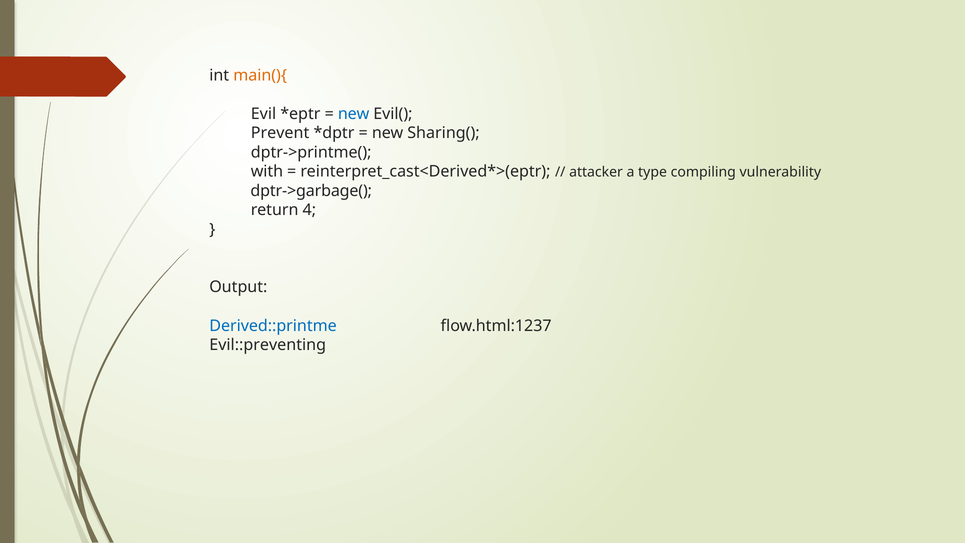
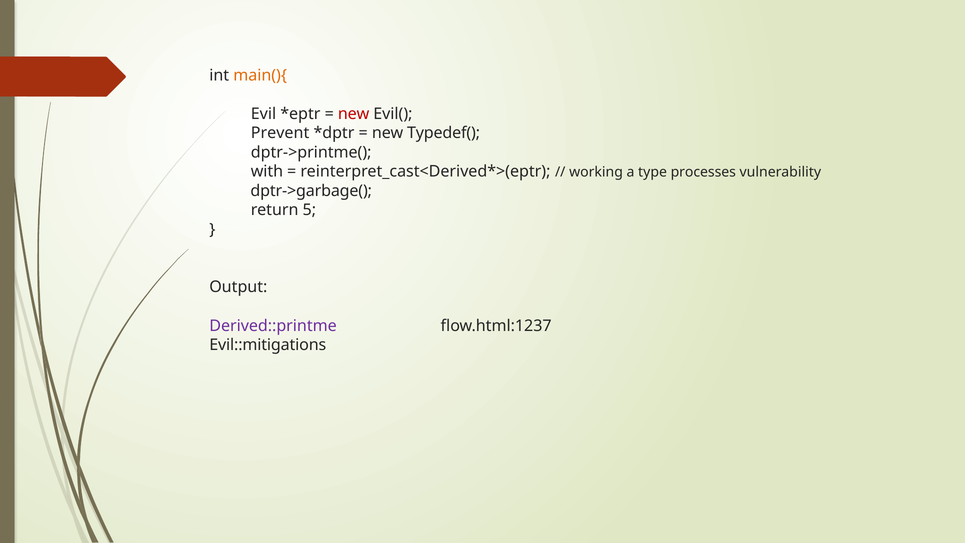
new colour: blue -> red (354, 114)
Sharing(: Sharing( -> Typedef( (444, 133)
attacker: attacker -> working (596, 172)
compiling: compiling -> processes (703, 172)
4: 4 -> 5 (309, 210)
Derived::printme colour: blue -> purple (273, 326)
Evil::preventing: Evil::preventing -> Evil::mitigations (268, 345)
